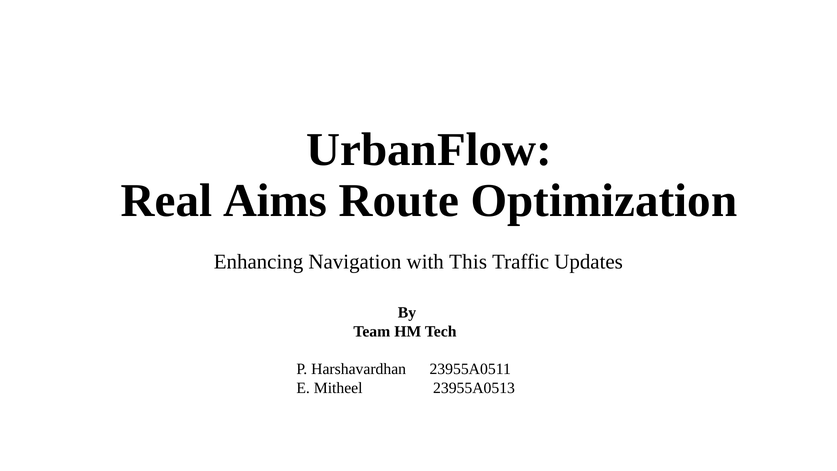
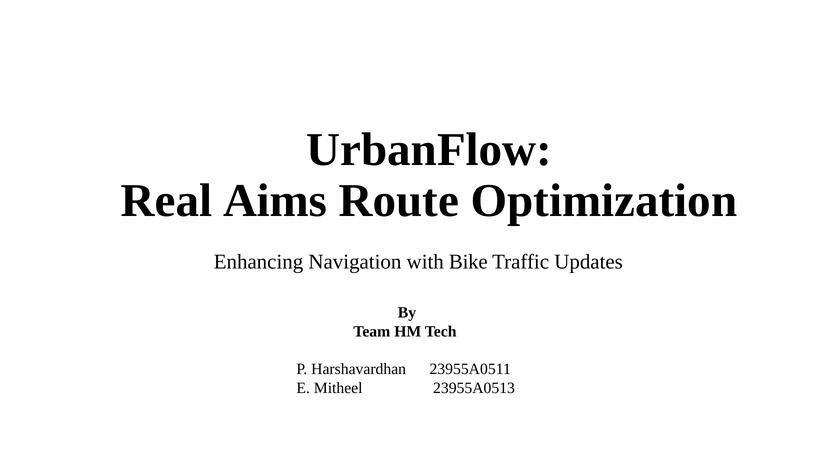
This: This -> Bike (468, 262)
